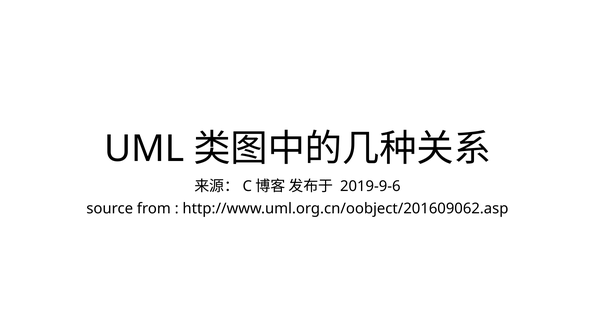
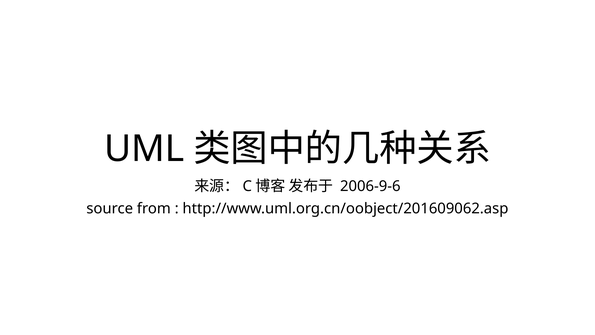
2019-9-6: 2019-9-6 -> 2006-9-6 (370, 186)
